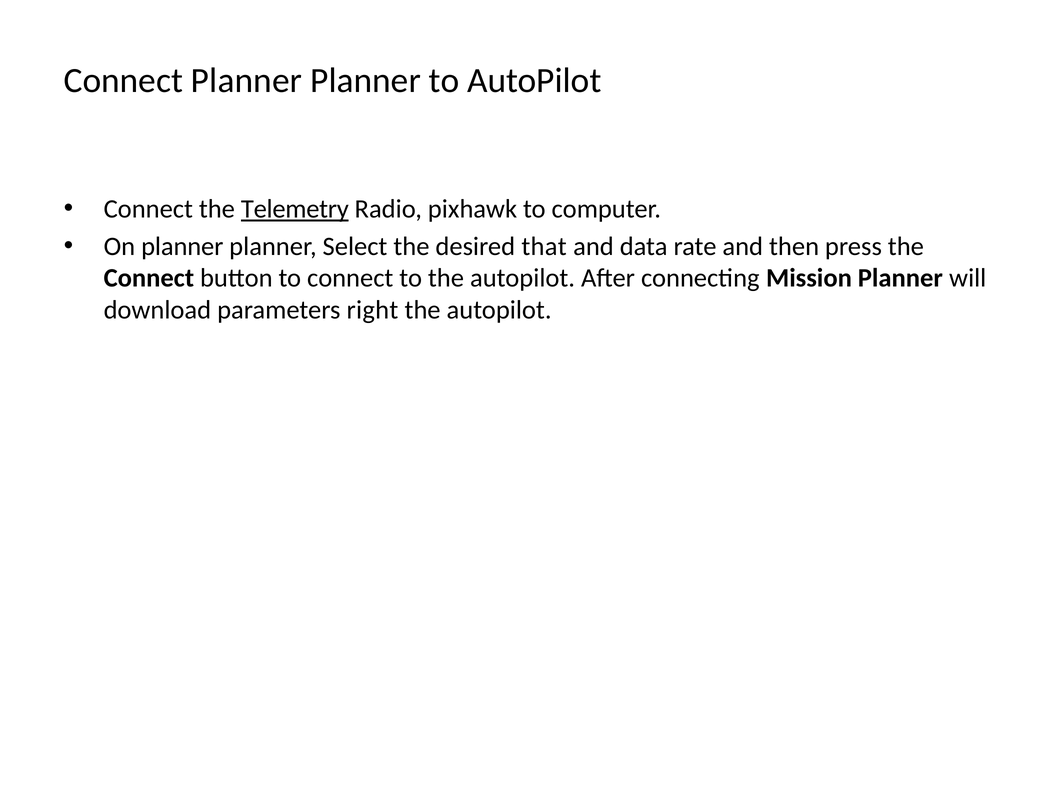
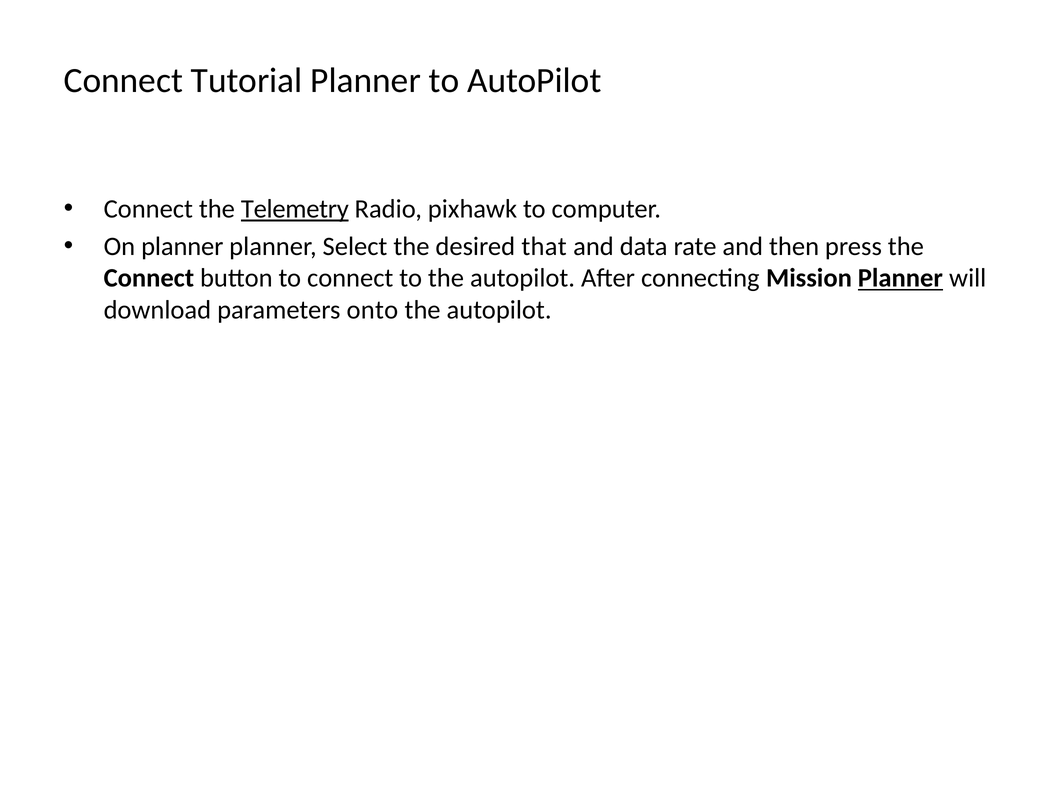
Connect Planner: Planner -> Tutorial (247, 80)
Planner underline: none -> present (900, 278)
right: right -> onto (372, 310)
